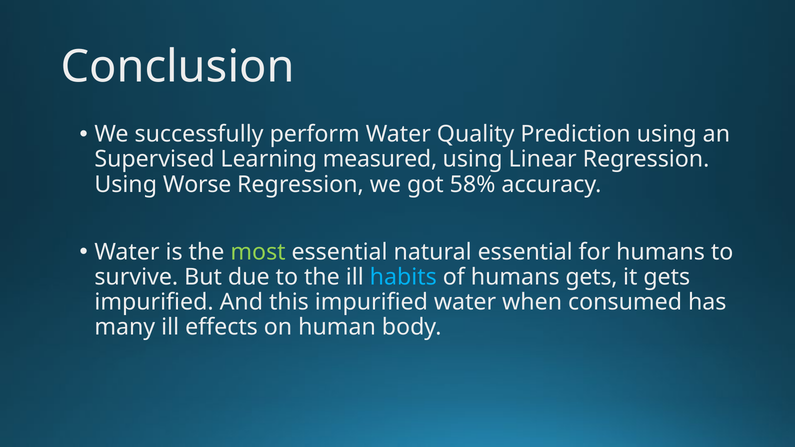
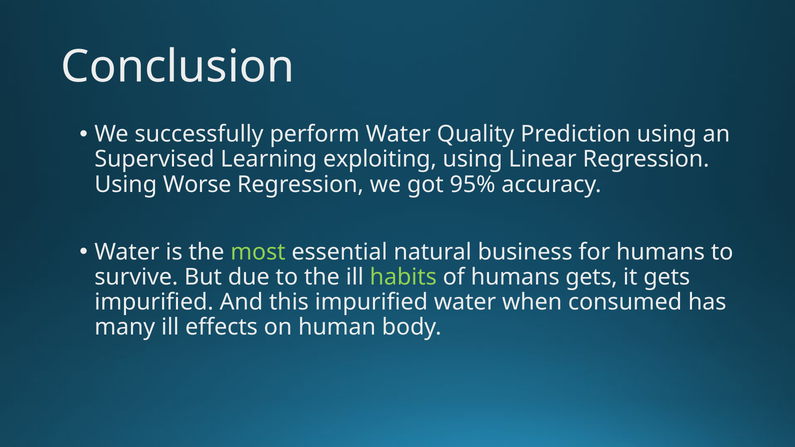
measured: measured -> exploiting (380, 159)
58%: 58% -> 95% (473, 184)
natural essential: essential -> business (525, 252)
habits colour: light blue -> light green (403, 277)
